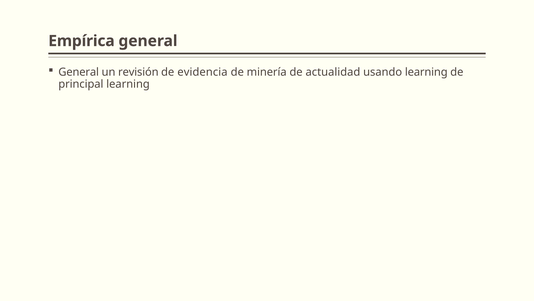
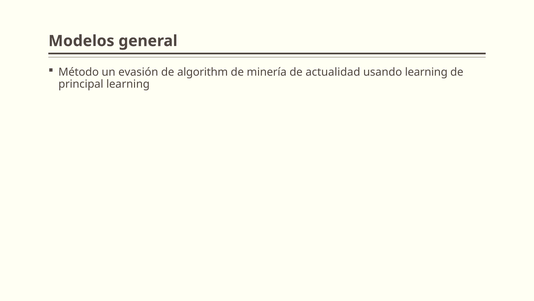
Empírica: Empírica -> Modelos (81, 41)
General: General -> Método (79, 72)
revisión: revisión -> evasión (138, 72)
evidencia: evidencia -> algorithm (203, 72)
